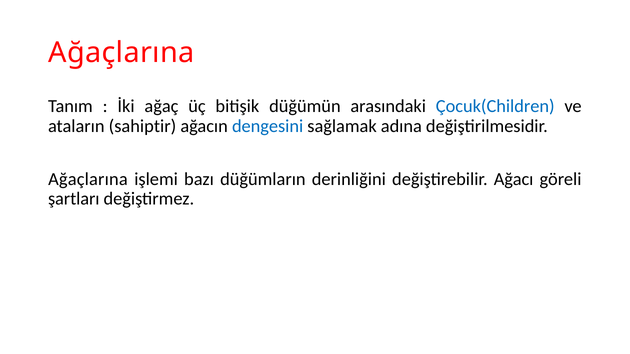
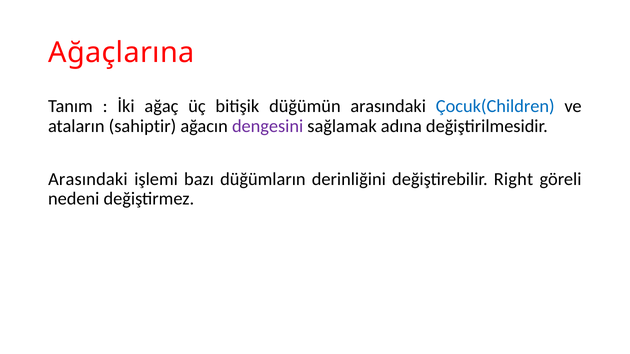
dengesini colour: blue -> purple (268, 126)
Ağaçlarına: Ağaçlarına -> Arasındaki (88, 179)
Ağacı: Ağacı -> Right (513, 179)
şartları: şartları -> nedeni (74, 199)
